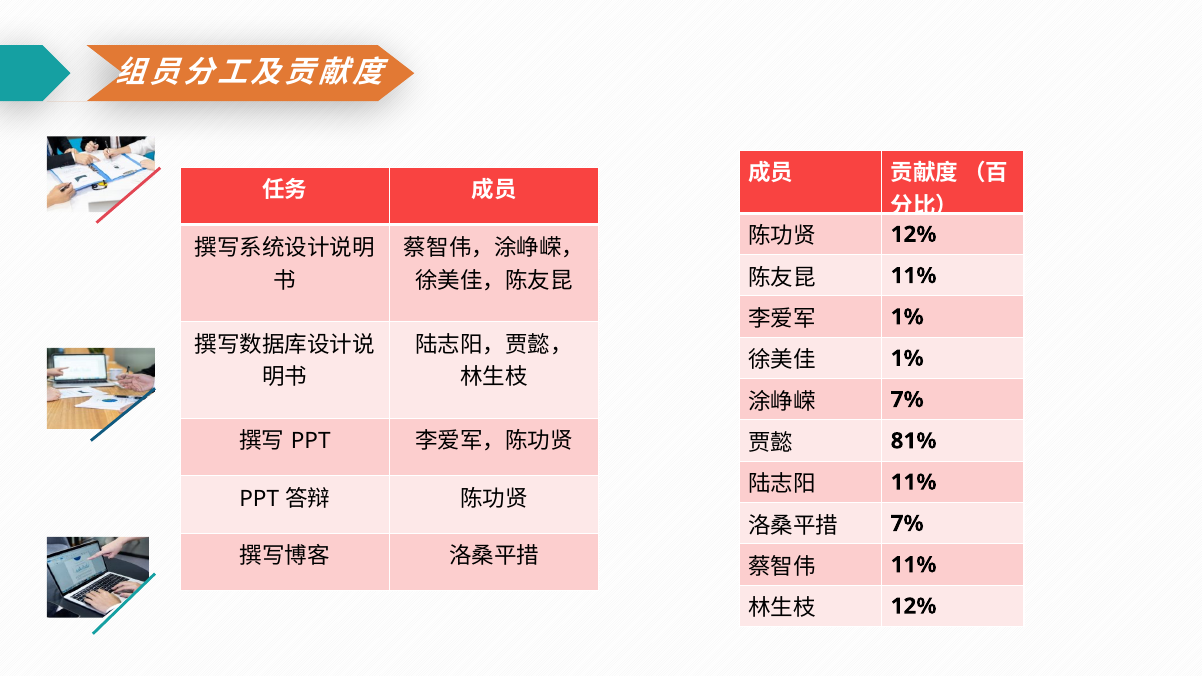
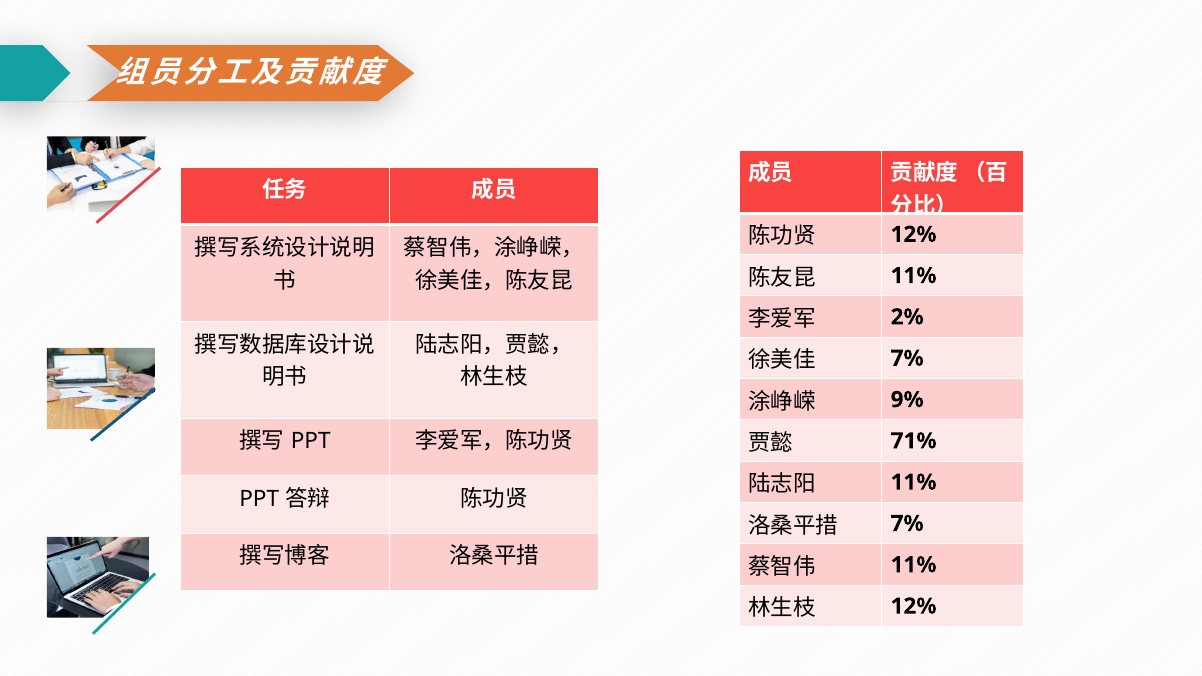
1%: 1% -> 2% (907, 317)
1%: 1% -> 7% (907, 358)
7%: 7% -> 9% (907, 400)
81%: 81% -> 71% (914, 441)
